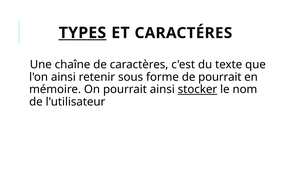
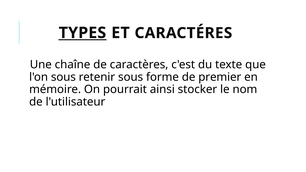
l'on ainsi: ainsi -> sous (63, 77)
de pourrait: pourrait -> premier (220, 77)
stocker underline: present -> none (197, 89)
